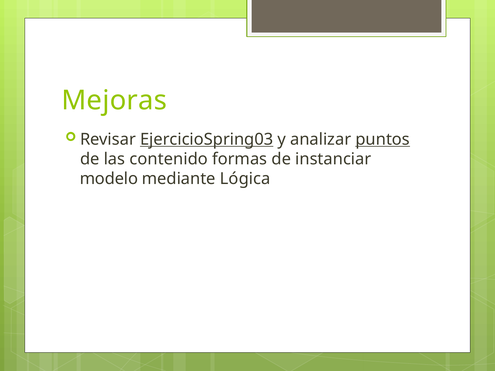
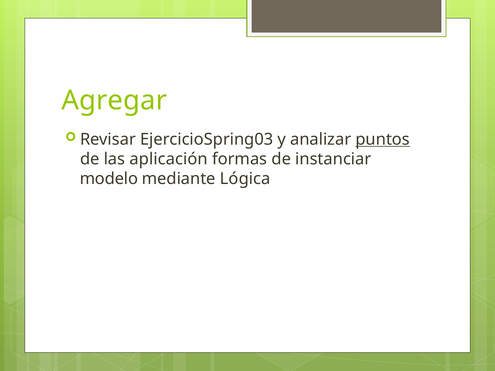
Mejoras: Mejoras -> Agregar (114, 100)
EjercicioSpring03 underline: present -> none (207, 139)
contenido: contenido -> aplicación (169, 159)
